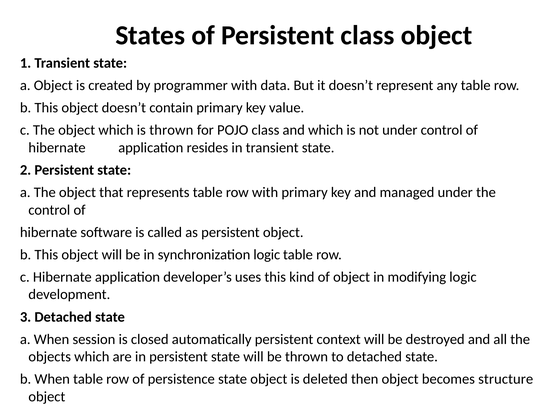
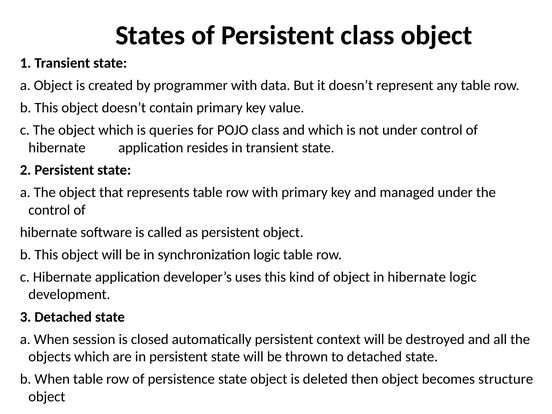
is thrown: thrown -> queries (171, 130)
in modifying: modifying -> hibernate (417, 277)
